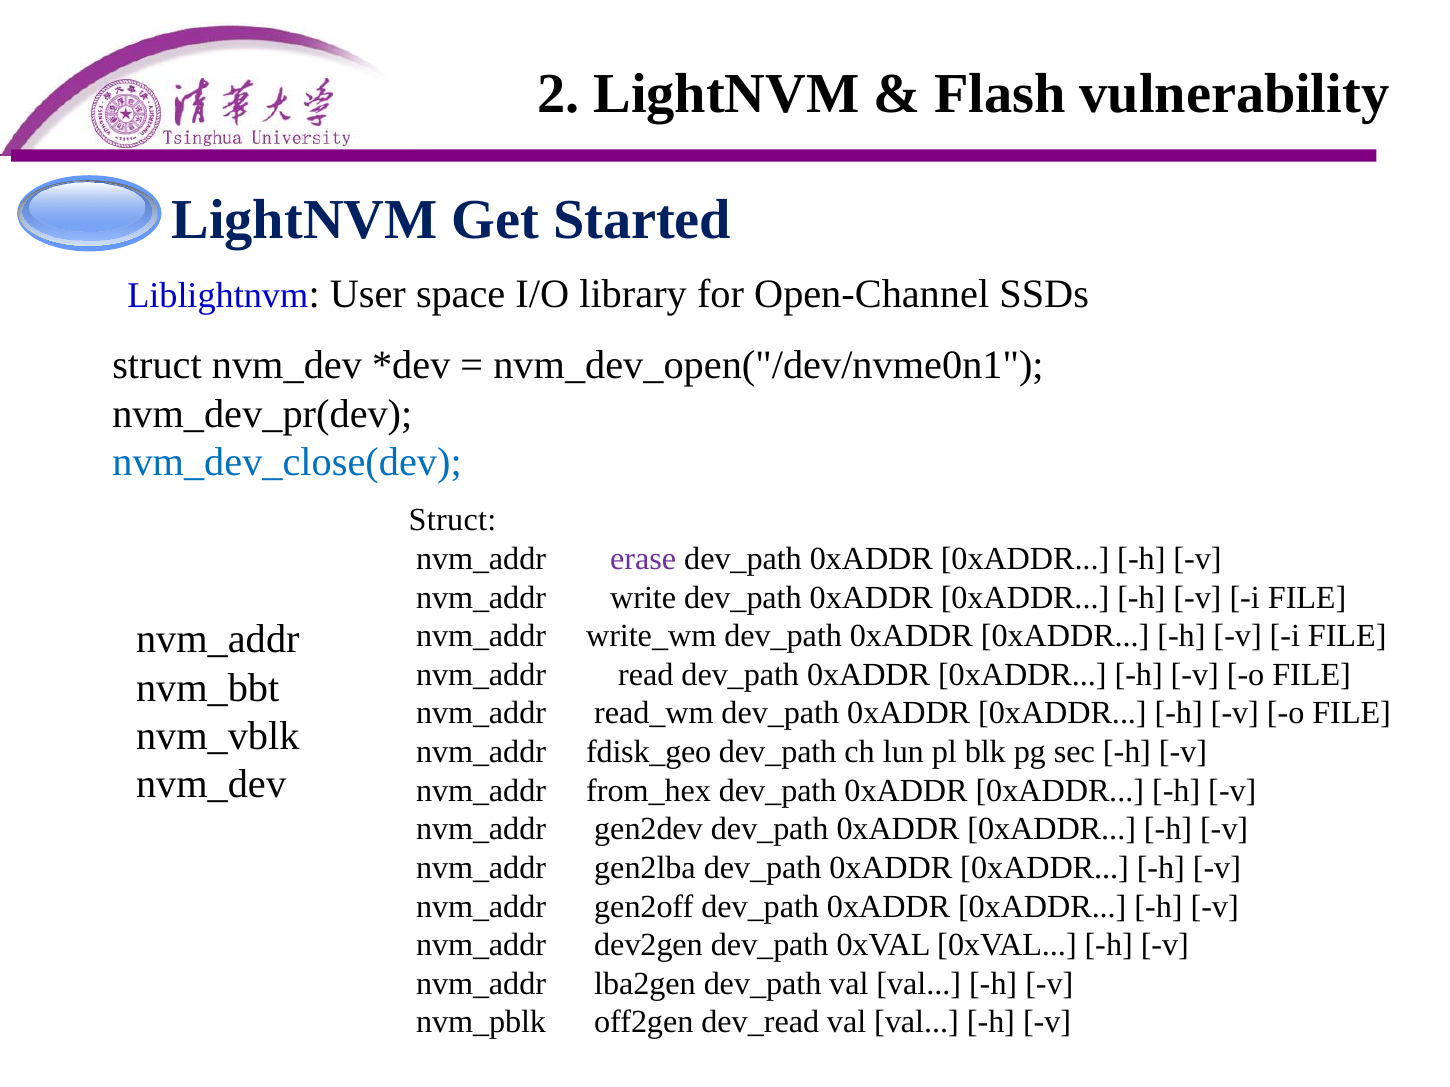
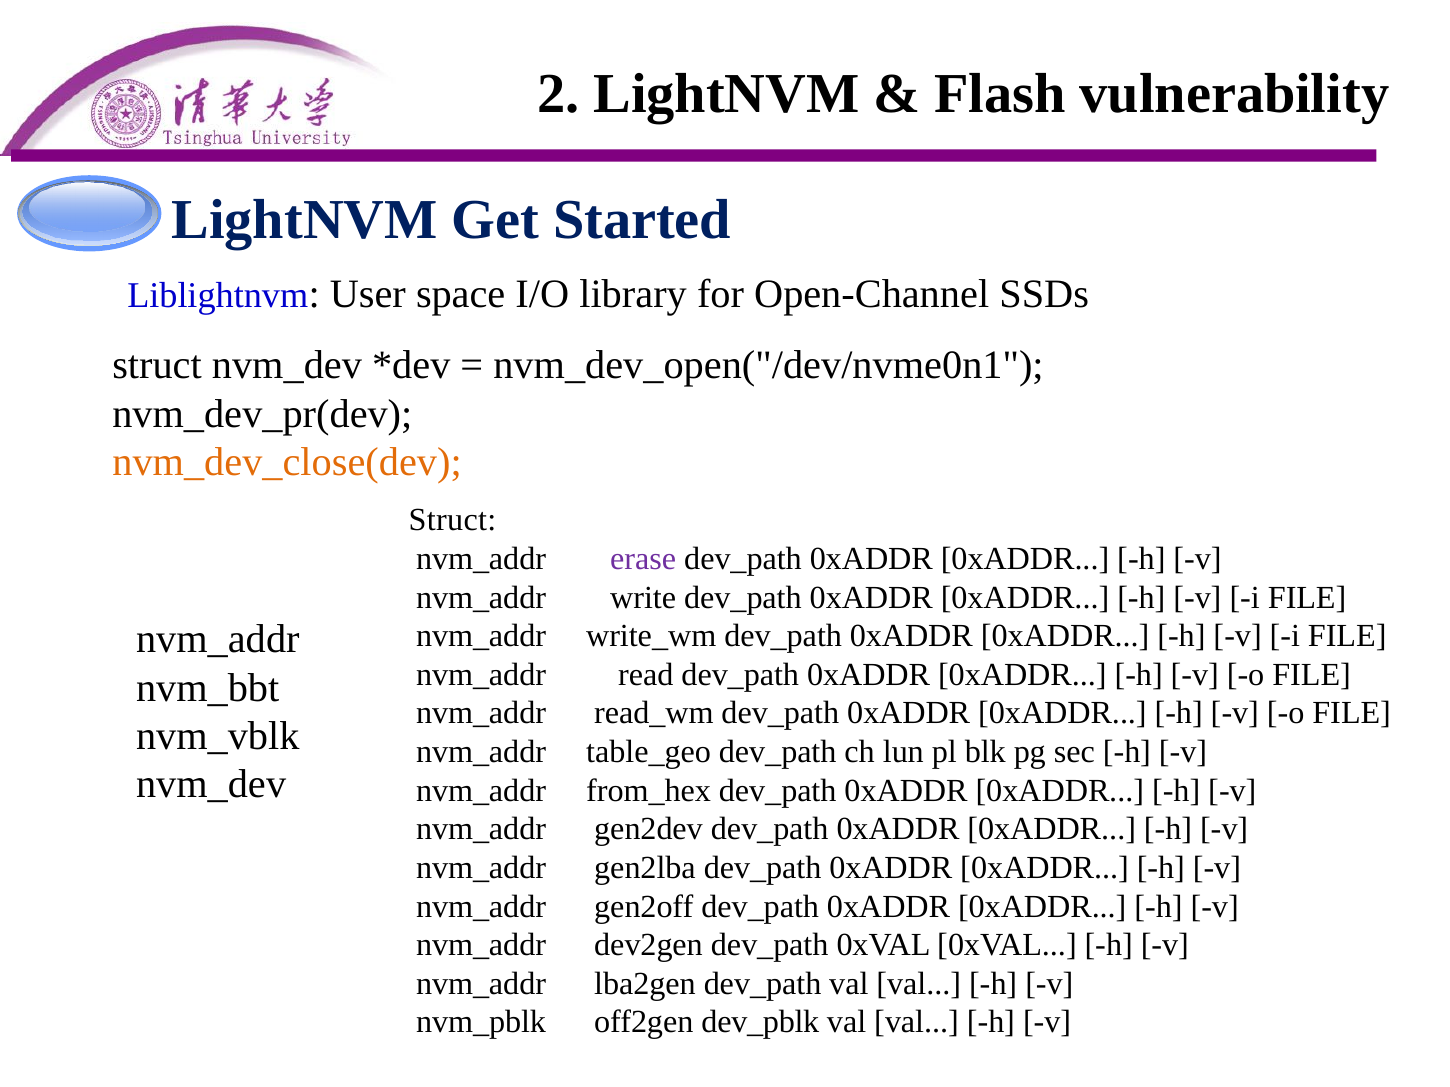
nvm_dev_close(dev colour: blue -> orange (287, 463)
fdisk_geo: fdisk_geo -> table_geo (649, 752)
dev_read: dev_read -> dev_pblk (760, 1023)
